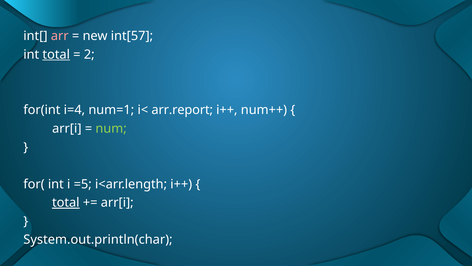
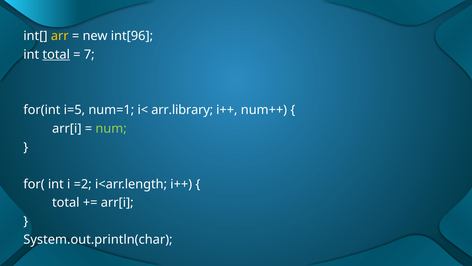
arr colour: pink -> yellow (60, 36)
int[57: int[57 -> int[96 (132, 36)
2: 2 -> 7 (89, 54)
i=4: i=4 -> i=5 (74, 110)
arr.report: arr.report -> arr.library (182, 110)
=5: =5 -> =2 (83, 184)
total underline: present -> none (66, 202)
